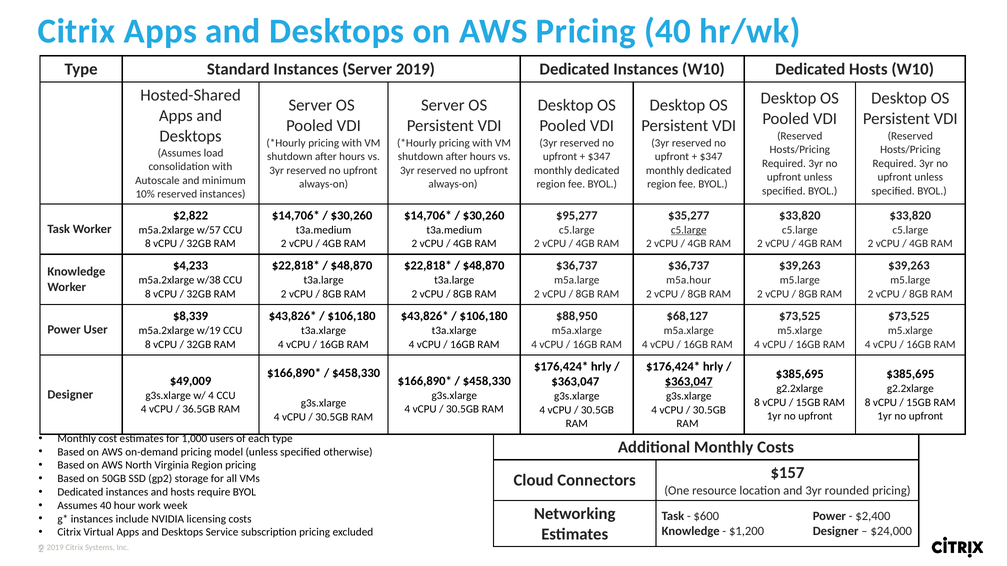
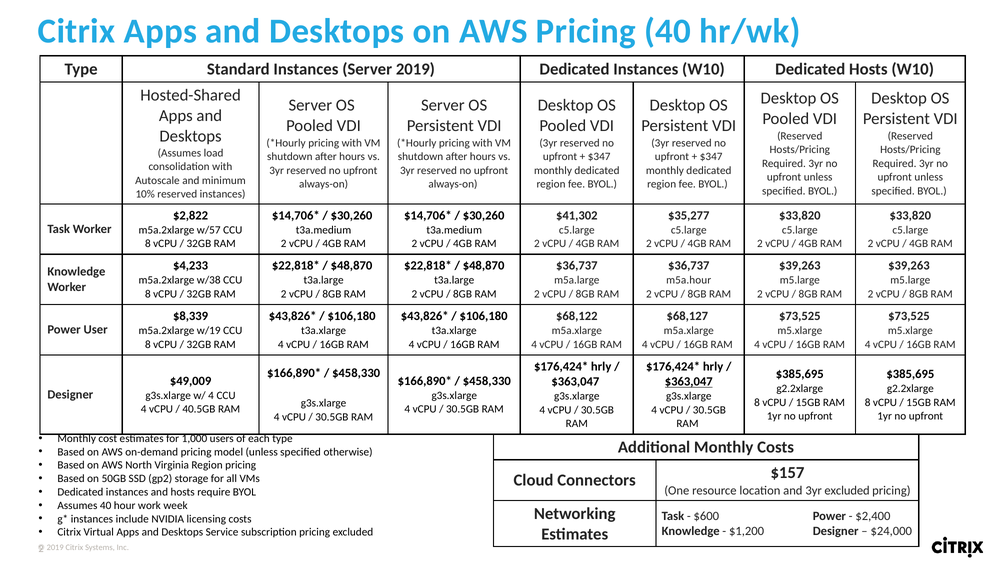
$95,277: $95,277 -> $41,302 (577, 216)
c5.large underline: present -> none (689, 230)
$88,950: $88,950 -> $68,122 (577, 316)
36.5GB: 36.5GB -> 40.5GB (199, 410)
3yr rounded: rounded -> excluded (847, 491)
